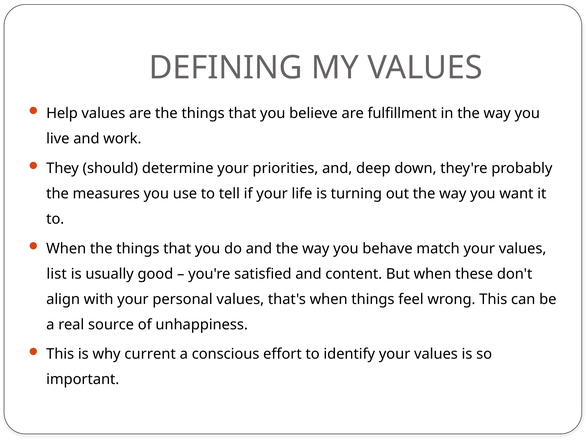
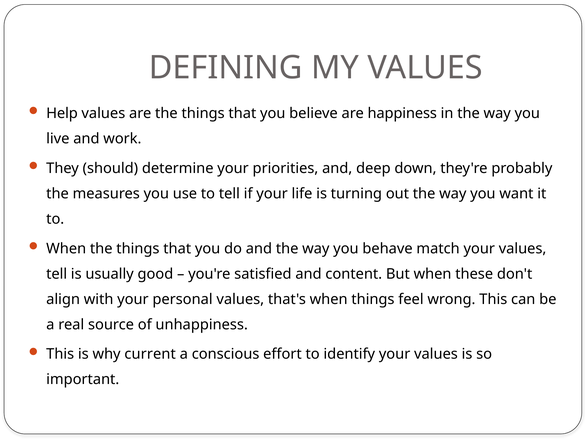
fulfillment: fulfillment -> happiness (402, 113)
list: list -> tell (57, 274)
